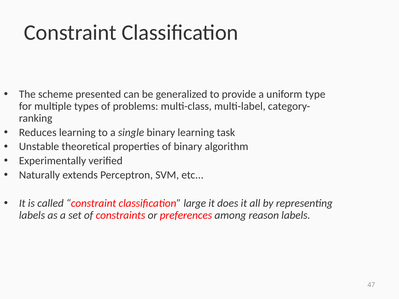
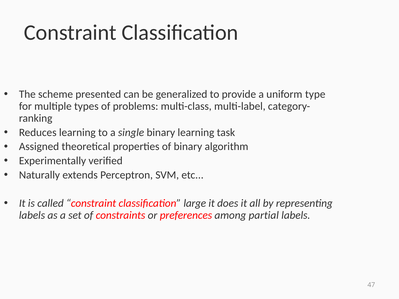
Unstable: Unstable -> Assigned (39, 147)
reason: reason -> partial (264, 215)
